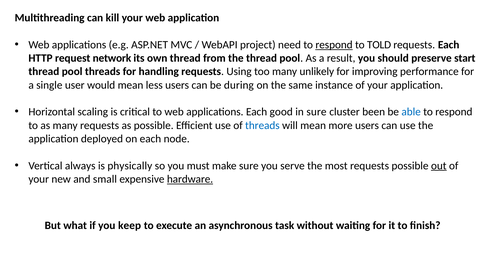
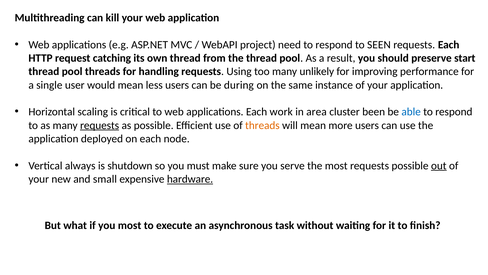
respond underline: present -> none (334, 45)
TOLD: TOLD -> SEEN (379, 45)
network: network -> catching (112, 58)
good: good -> work (281, 112)
in sure: sure -> area (316, 112)
requests underline: none -> present (100, 125)
threads colour: blue -> orange (262, 125)
physically: physically -> shutdown (130, 165)
you keep: keep -> most (130, 225)
